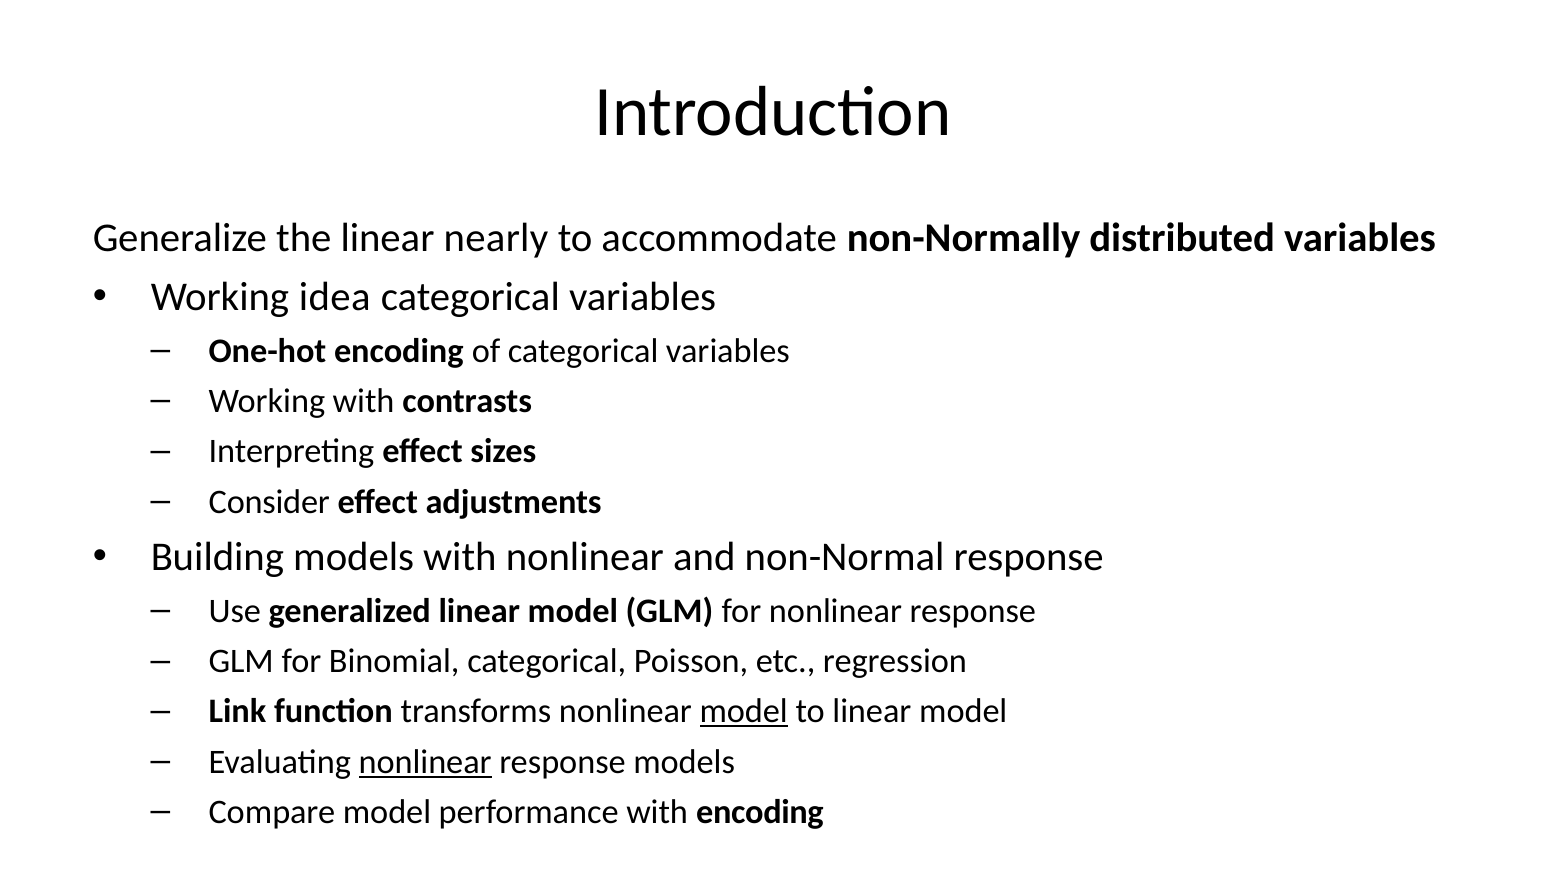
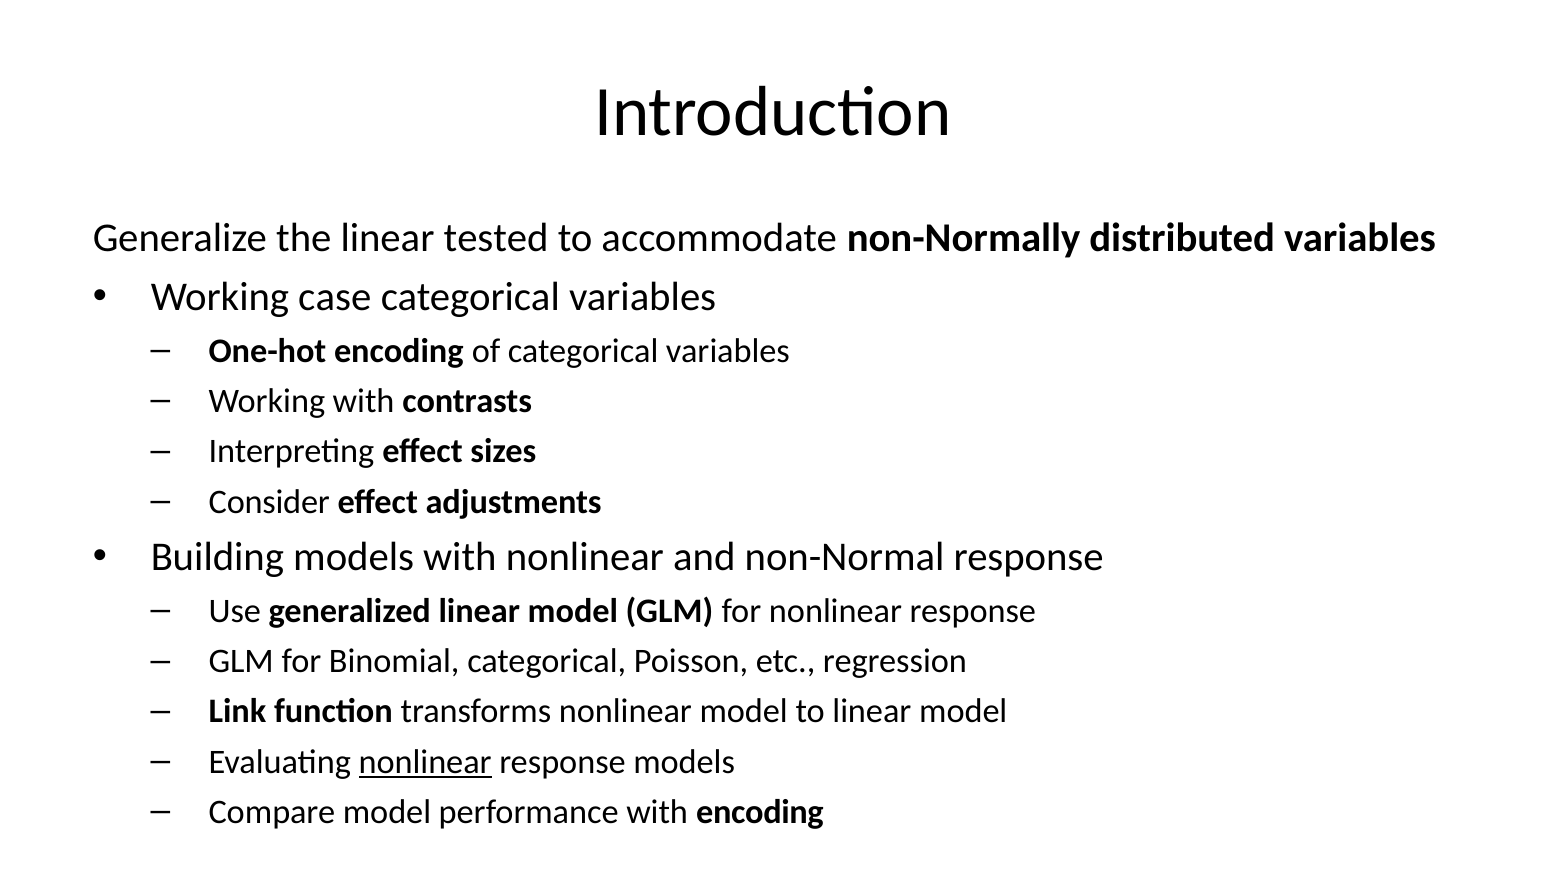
nearly: nearly -> tested (496, 238)
idea: idea -> case (335, 297)
model underline: present -> none (744, 711)
